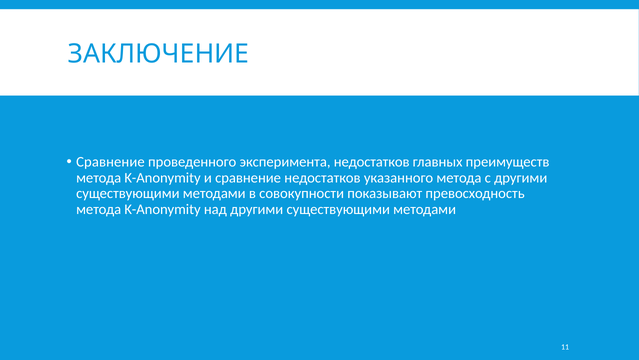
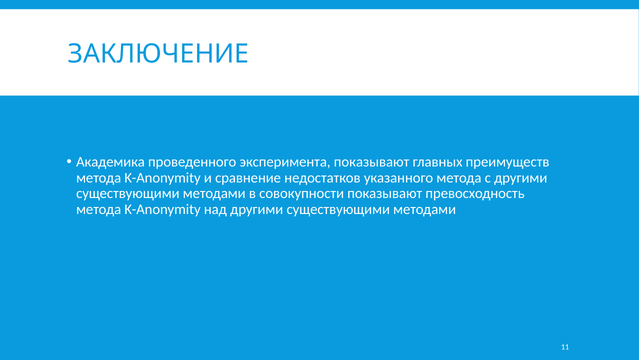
Сравнение: Сравнение -> Академика (111, 162)
эксперимента недостатков: недостатков -> показывают (372, 162)
